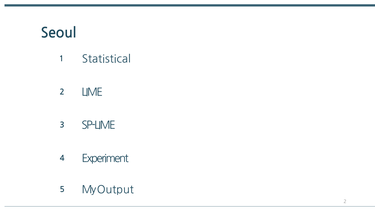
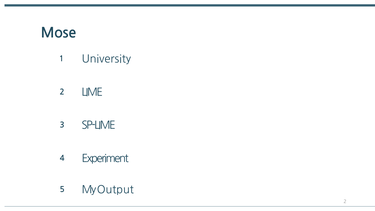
Seoul: Seoul -> Mose (59, 33)
Statistical: Statistical -> University (106, 59)
